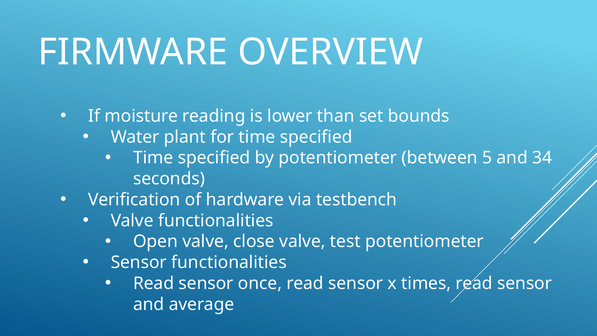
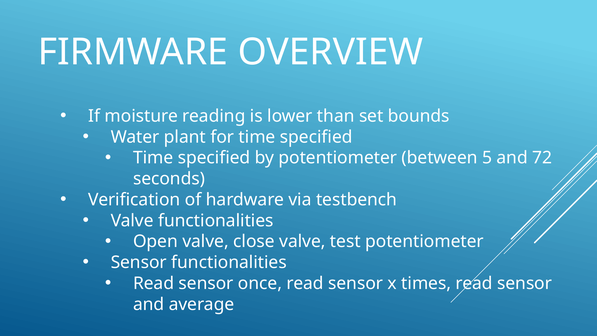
34: 34 -> 72 (542, 158)
